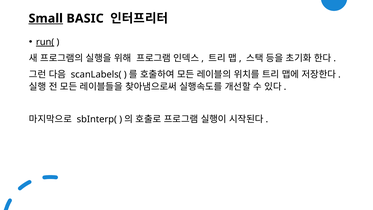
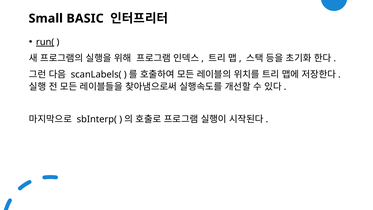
Small underline: present -> none (46, 18)
